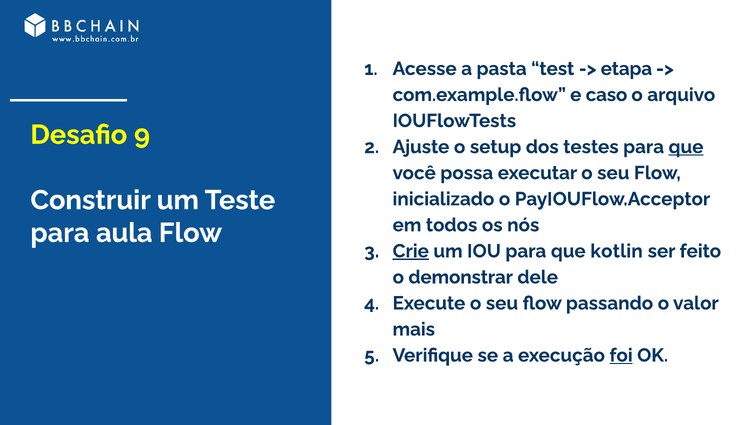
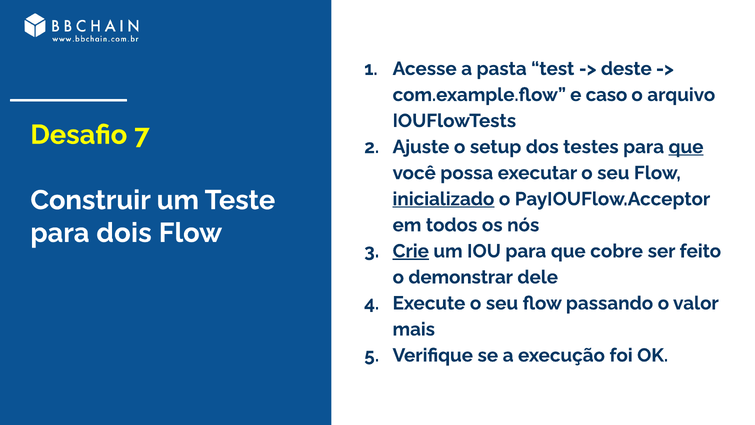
etapa: etapa -> deste (626, 69)
9: 9 -> 7 (142, 135)
inicializado underline: none -> present (443, 199)
aula: aula -> dois (124, 233)
kotlin: kotlin -> cobre (617, 251)
foi underline: present -> none (621, 355)
